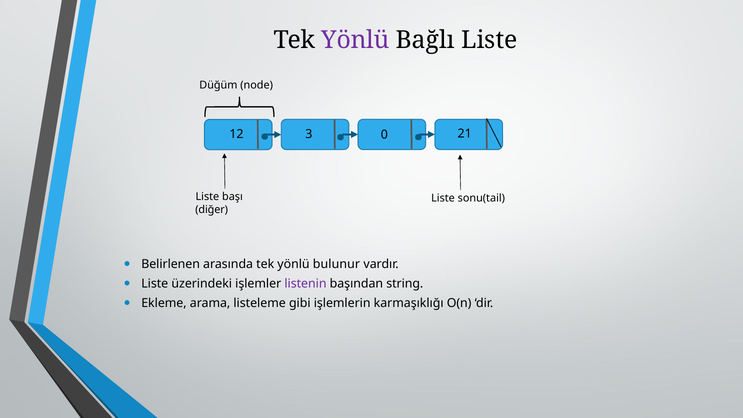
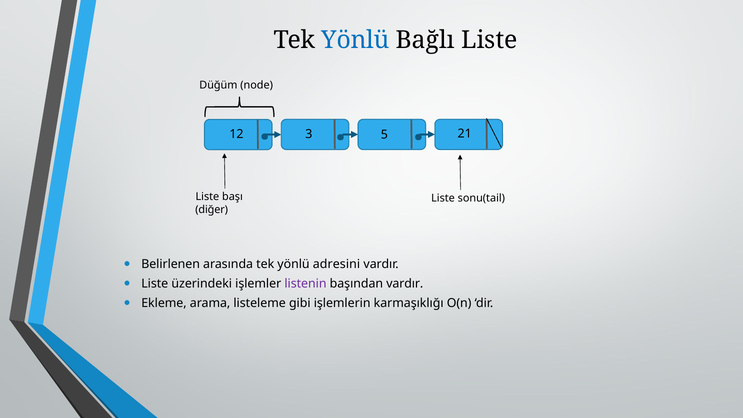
Yönlü colour: purple -> blue (356, 40)
0: 0 -> 5 (384, 134)
bulunur: bulunur -> adresini (336, 264)
başından string: string -> vardır (405, 284)
